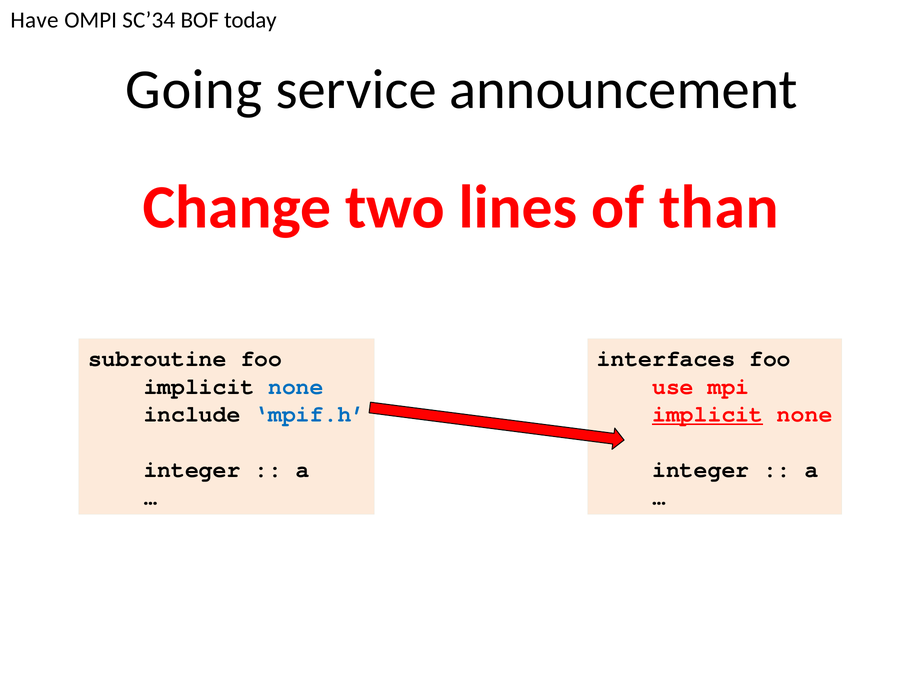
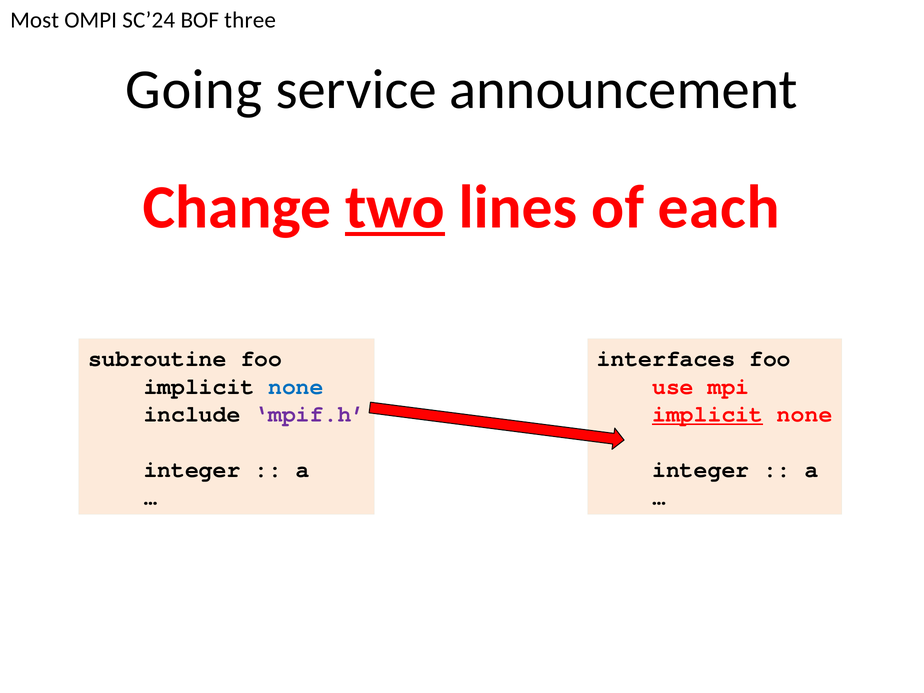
Have: Have -> Most (35, 20)
SC’34: SC’34 -> SC’24 (149, 20)
today: today -> three (250, 20)
two underline: none -> present (395, 208)
than: than -> each (719, 208)
mpif.h colour: blue -> purple (310, 414)
